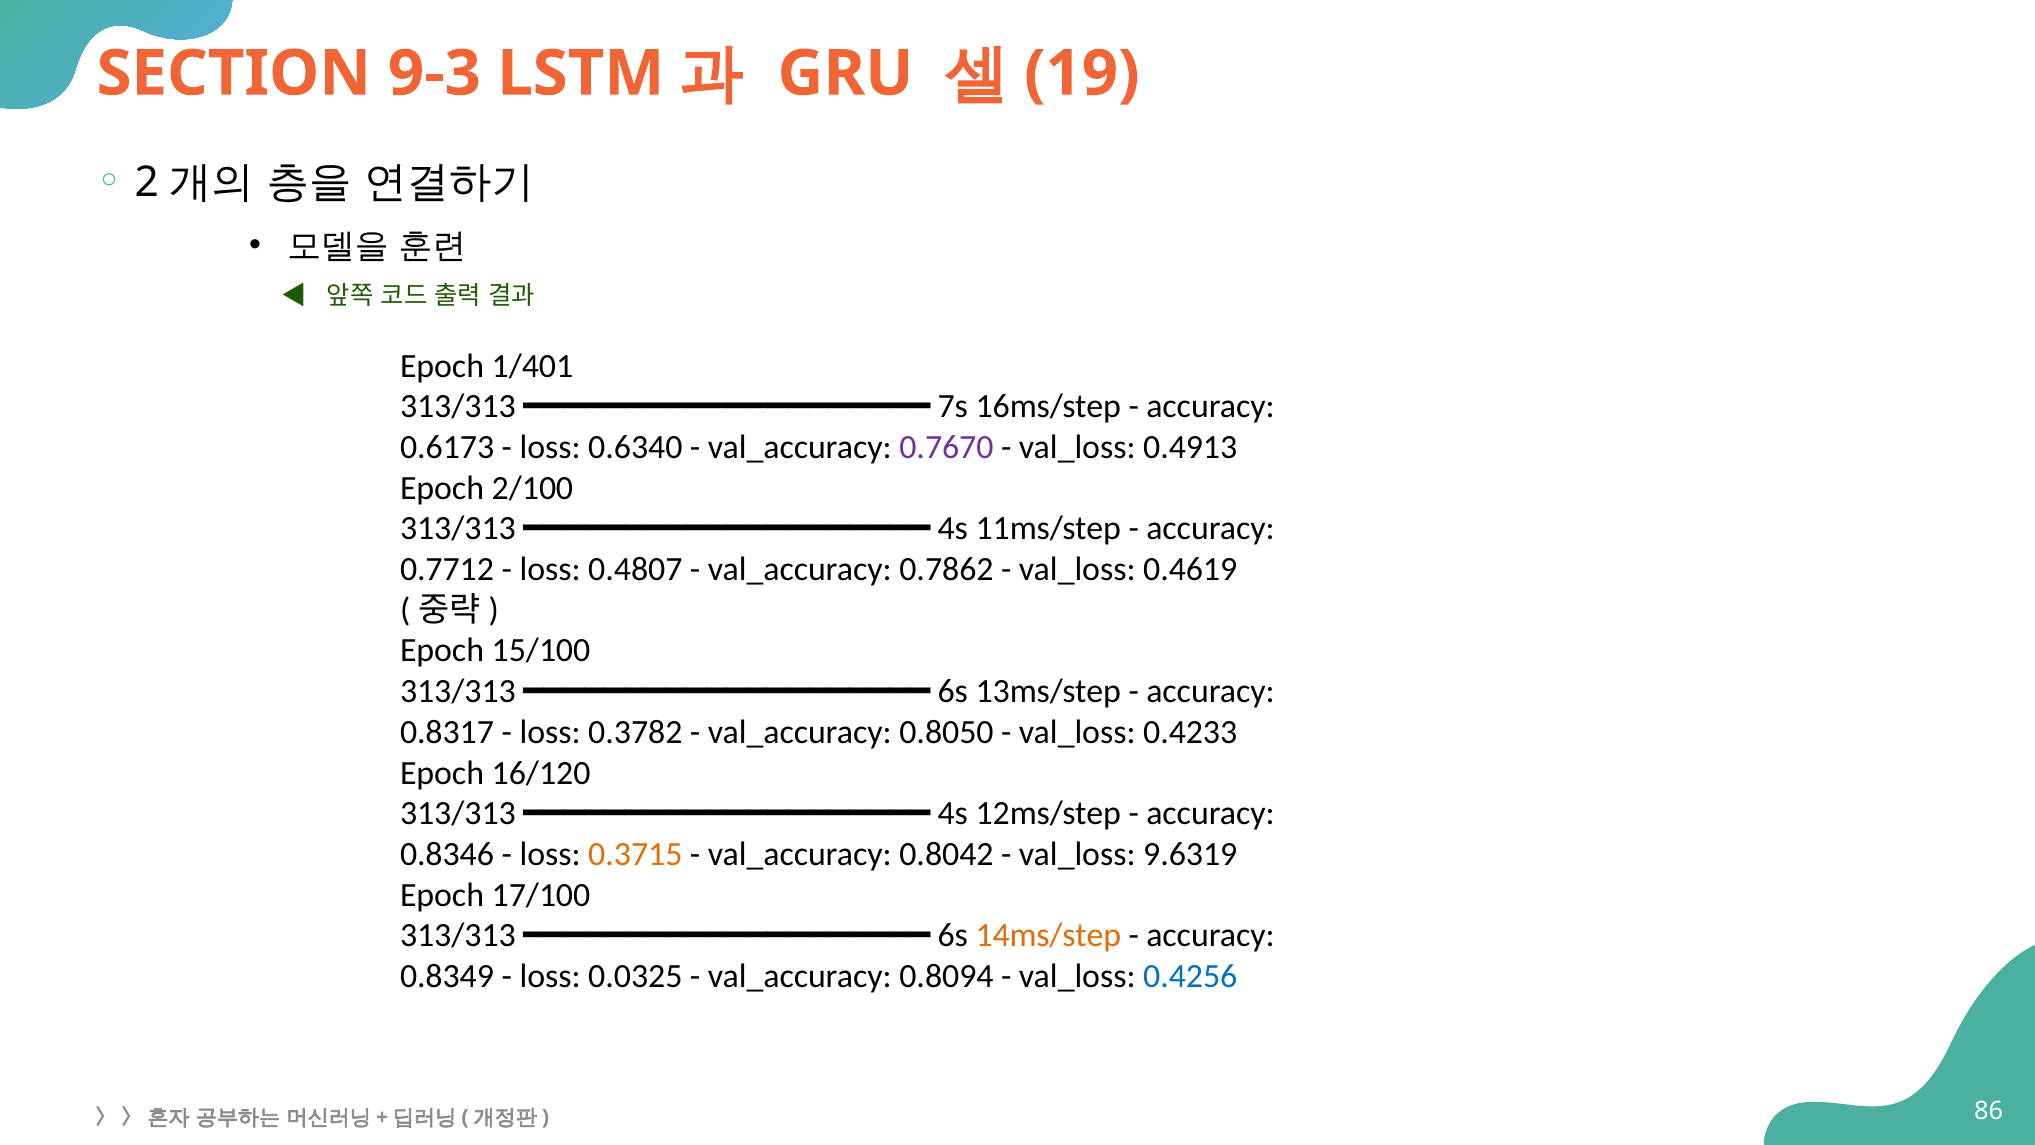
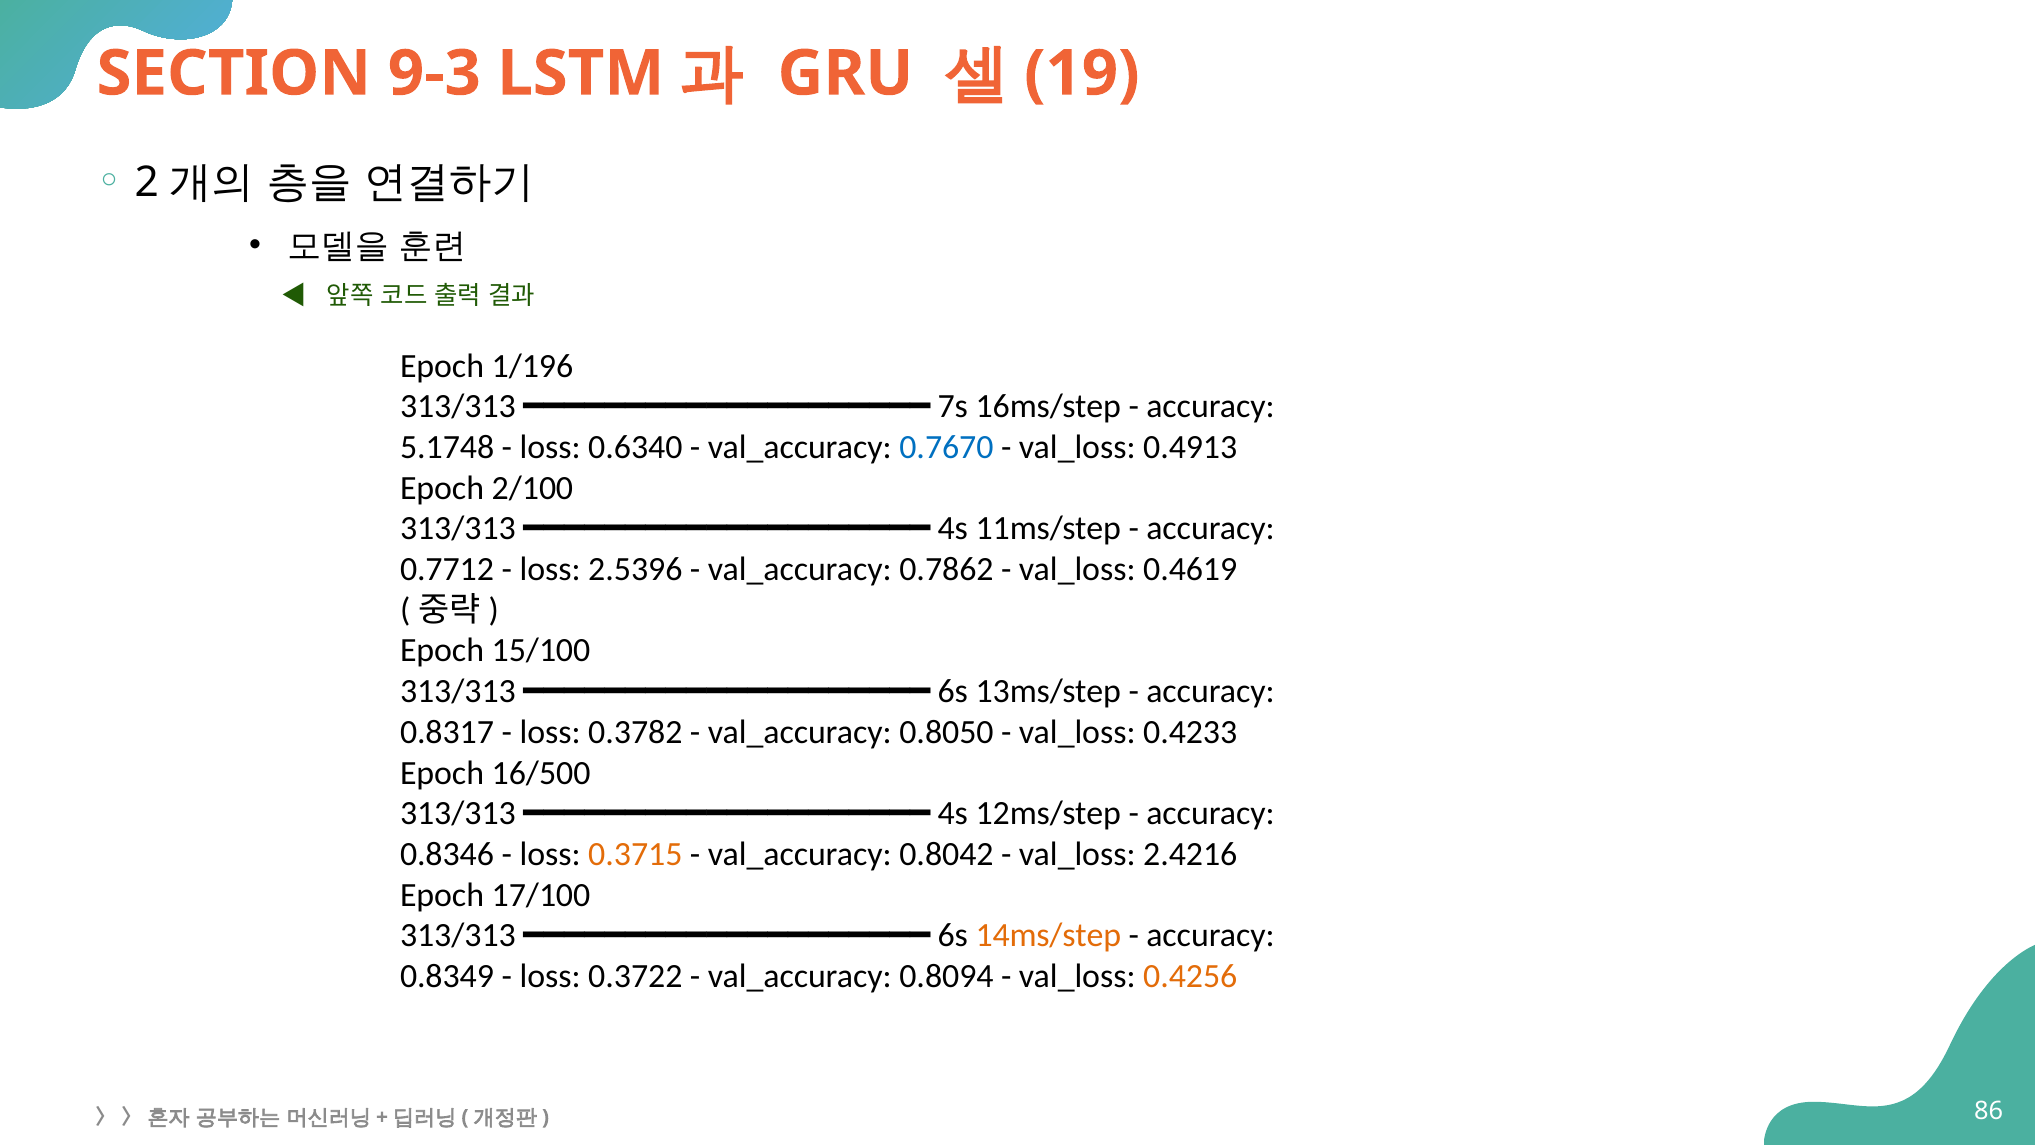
1/401: 1/401 -> 1/196 (532, 366)
0.6173: 0.6173 -> 5.1748 (447, 447)
0.7670 colour: purple -> blue (946, 447)
0.4807: 0.4807 -> 2.5396 (635, 569)
16/120: 16/120 -> 16/500 (541, 773)
9.6319: 9.6319 -> 2.4216 (1190, 854)
0.0325: 0.0325 -> 0.3722 (635, 976)
0.4256 colour: blue -> orange (1190, 976)
